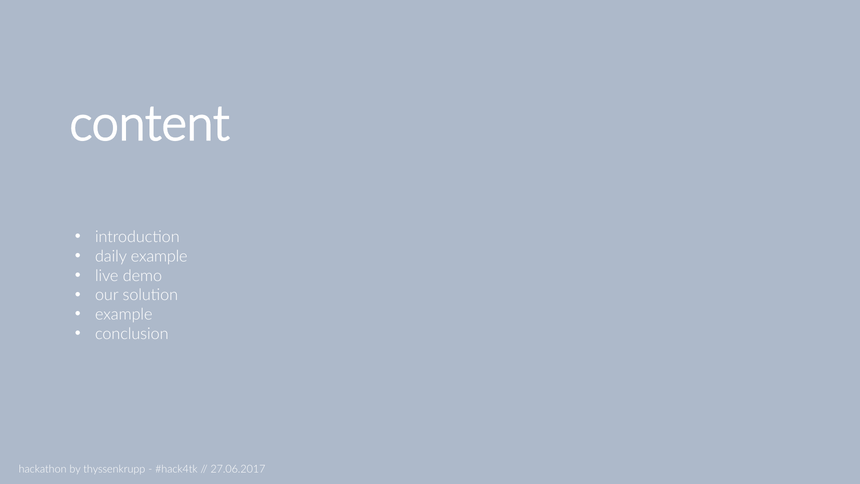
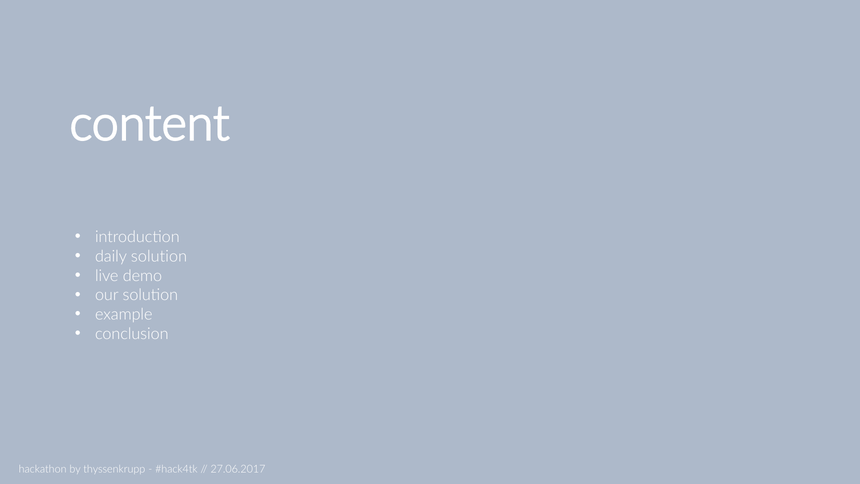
daily example: example -> solution (159, 256)
